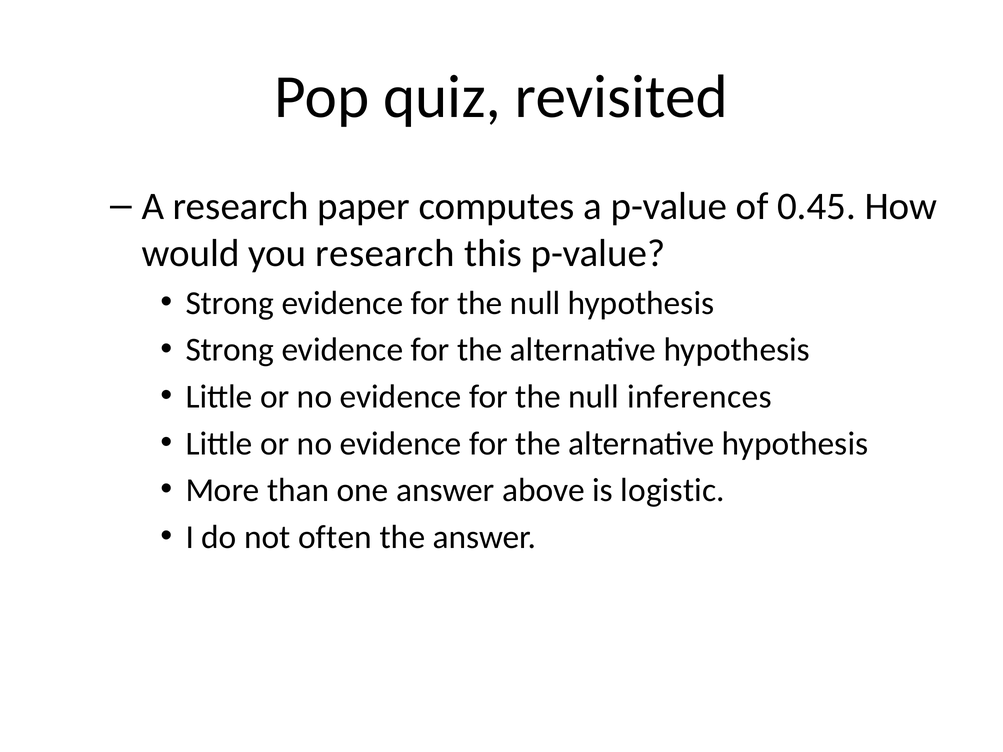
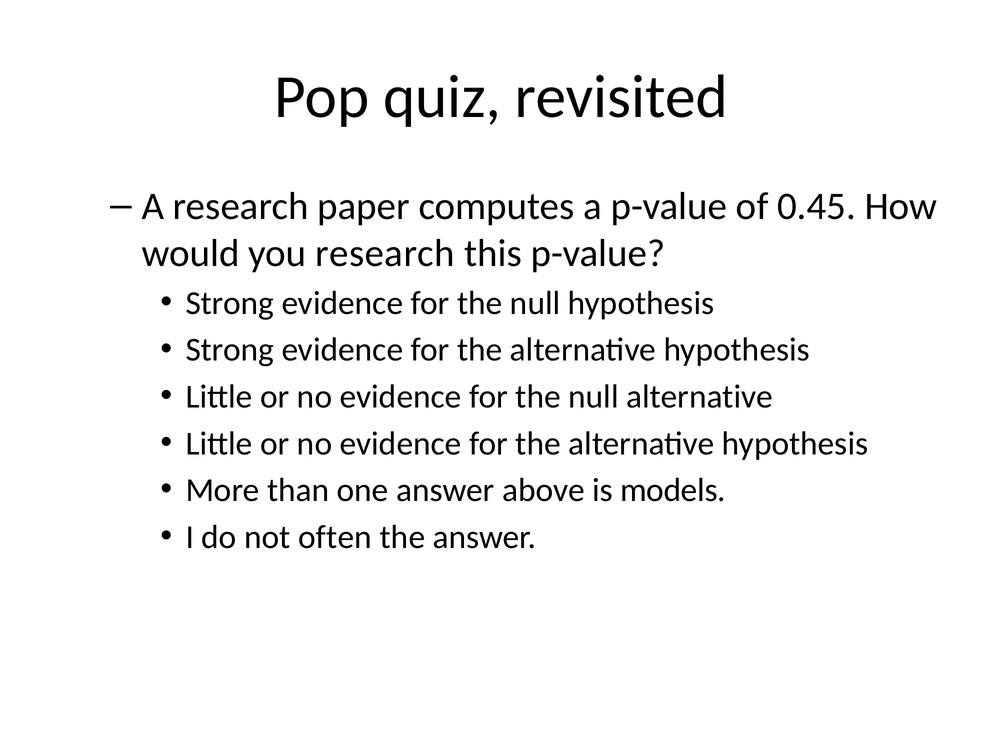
null inferences: inferences -> alternative (700, 397)
logistic: logistic -> models (673, 490)
